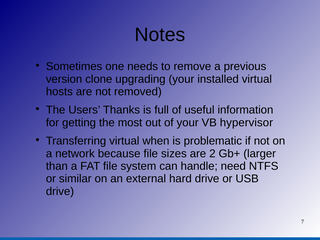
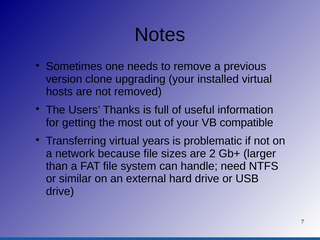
hypervisor: hypervisor -> compatible (247, 123)
when: when -> years (156, 141)
